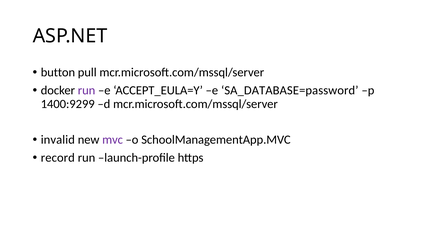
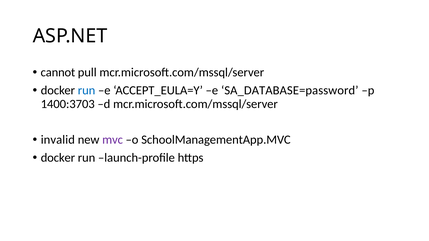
button: button -> cannot (58, 73)
run colour: purple -> blue (87, 91)
1400:9299: 1400:9299 -> 1400:3703 (68, 104)
record: record -> docker (58, 158)
